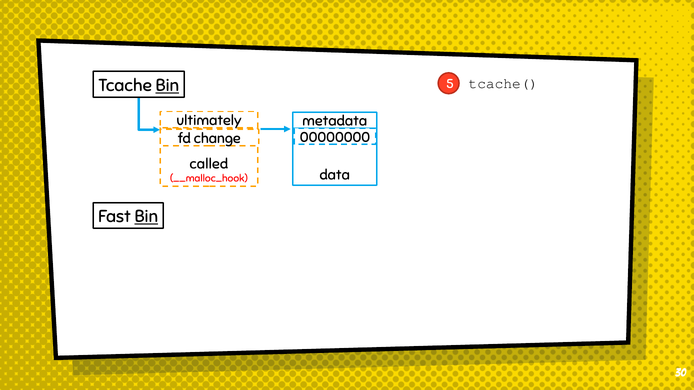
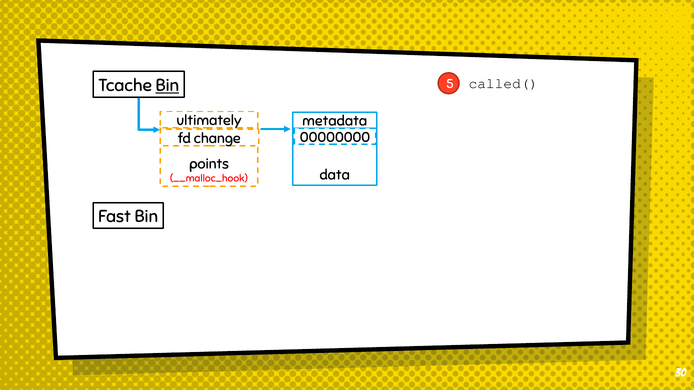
tcache(: tcache( -> called( (503, 83)
called: called -> points (209, 164)
Bin underline: present -> none (146, 217)
